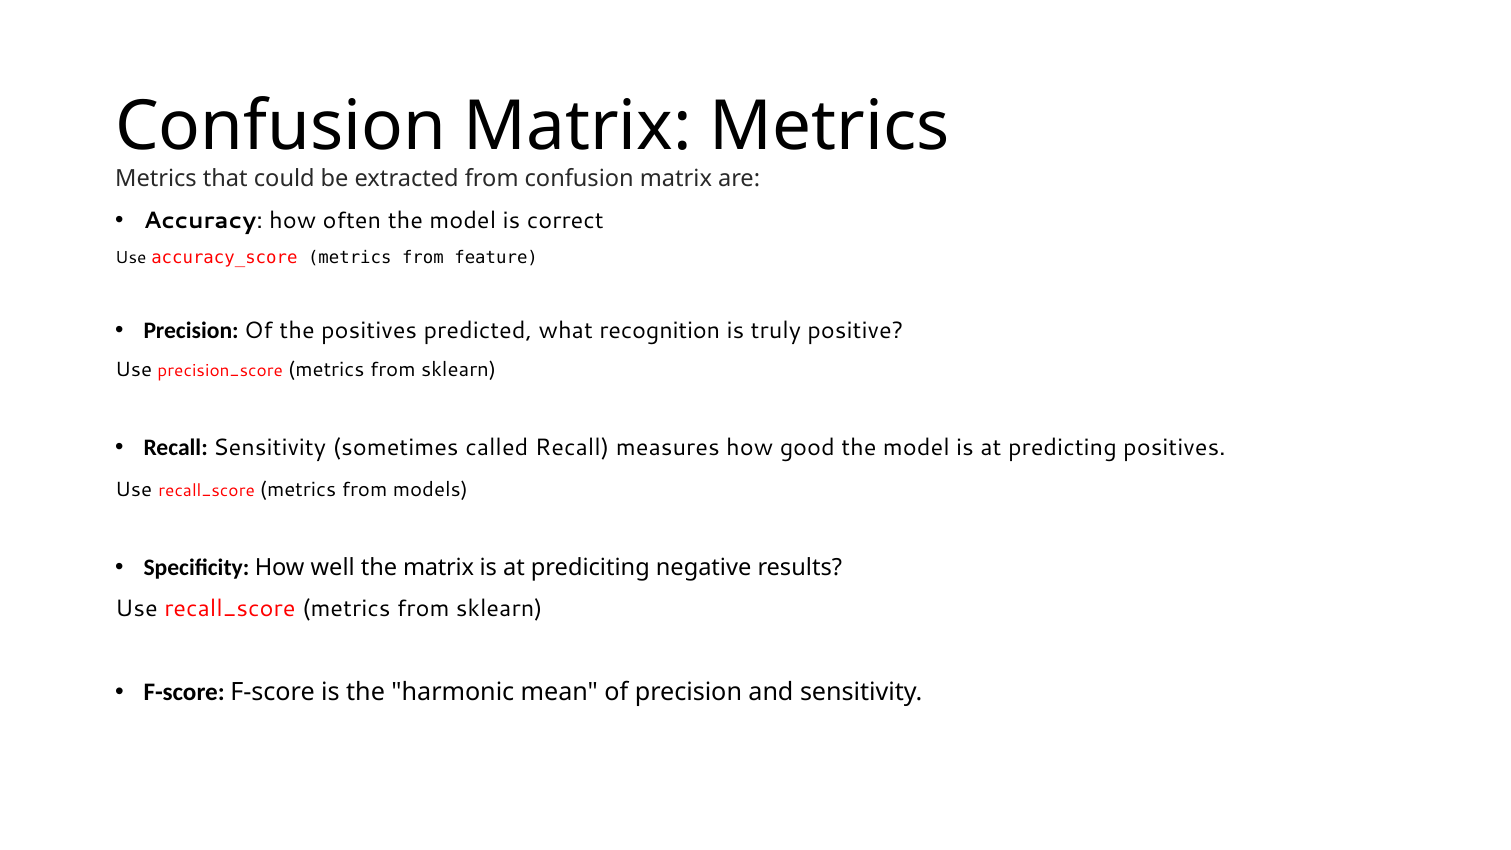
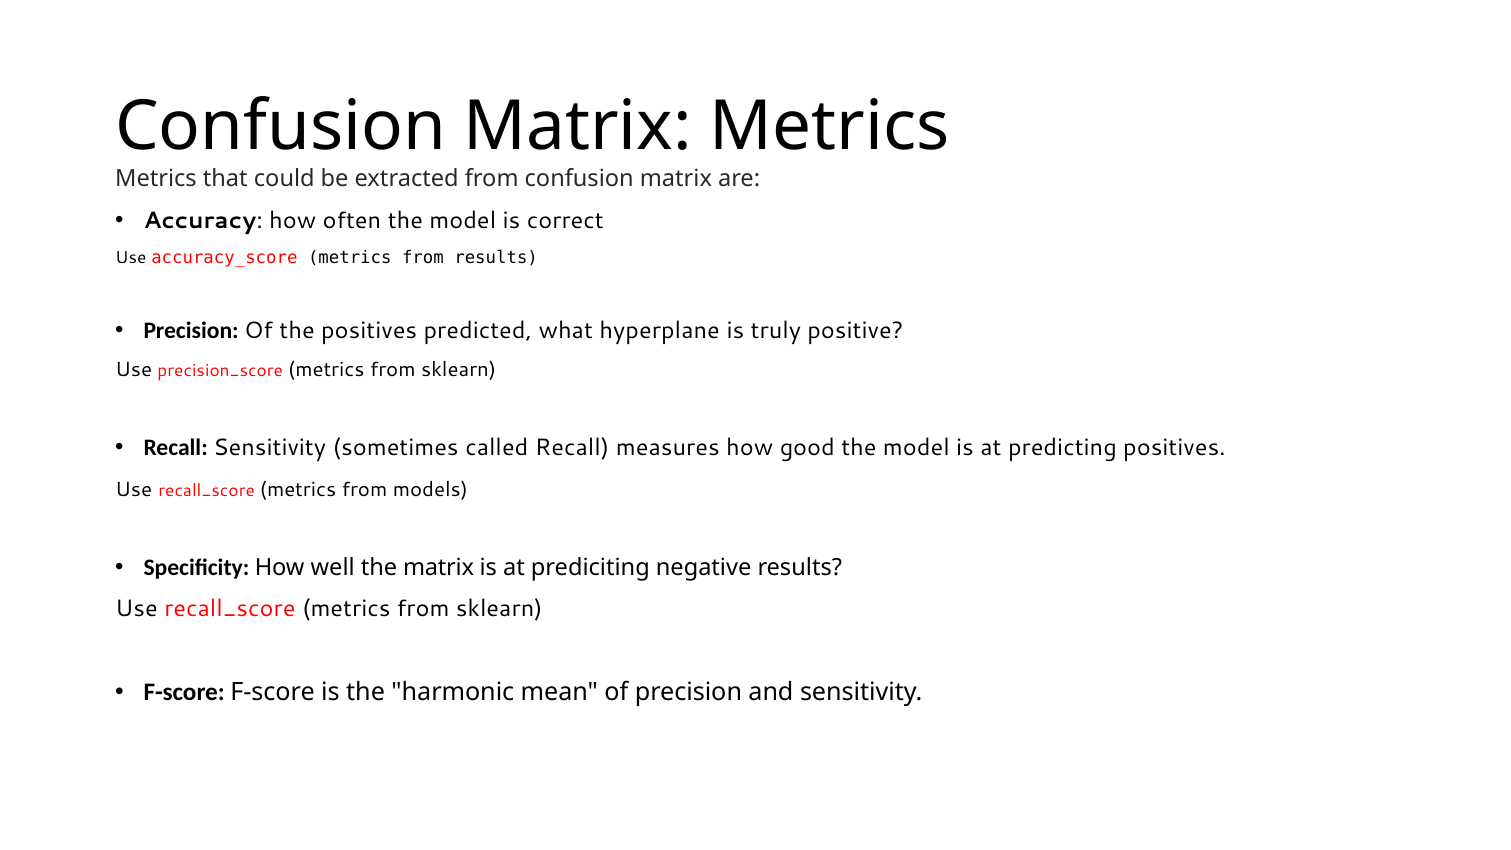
from feature: feature -> results (496, 258)
recognition: recognition -> hyperplane (660, 330)
